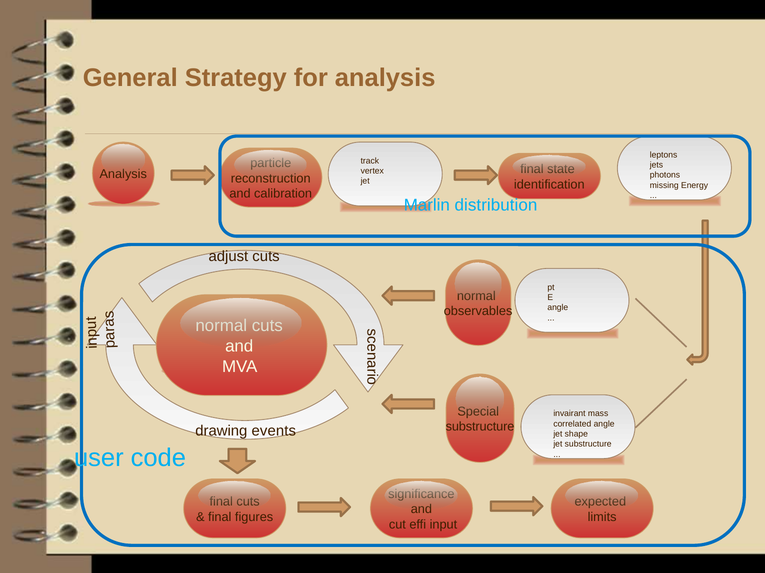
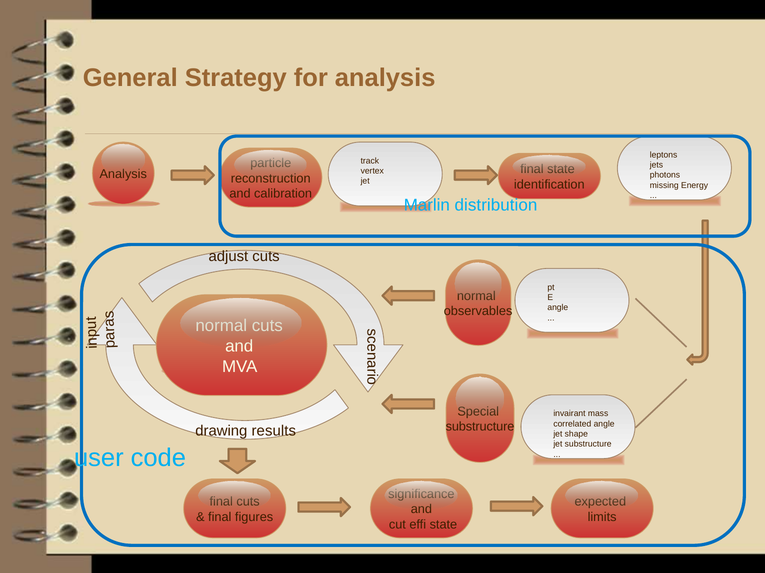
events: events -> results (274, 432)
effi input: input -> state (443, 525)
